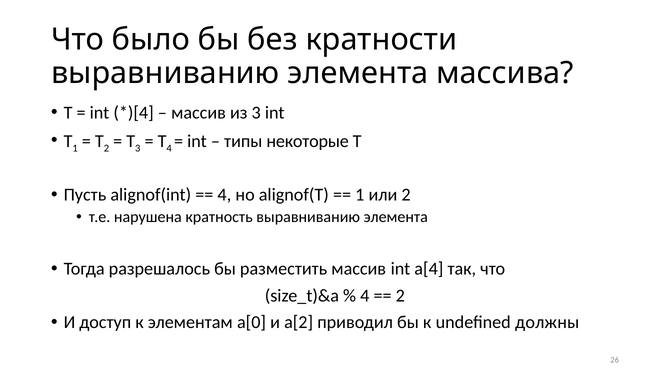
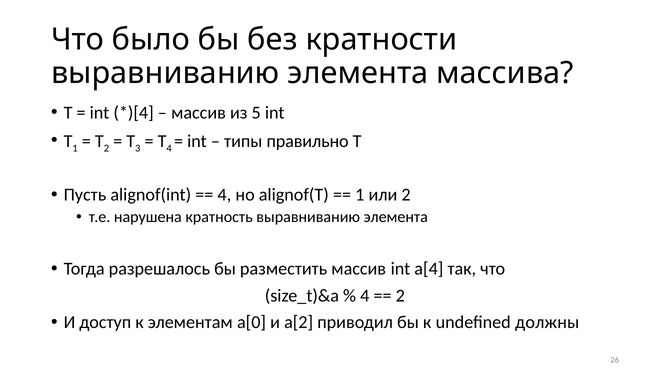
из 3: 3 -> 5 (256, 113)
некоторые: некоторые -> правильно (308, 141)
